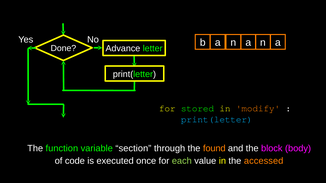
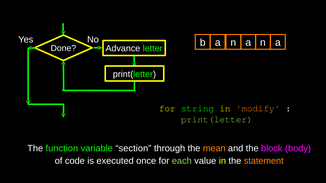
stored: stored -> string (197, 109)
print(letter colour: light blue -> light green (217, 120)
found: found -> mean (214, 149)
accessed: accessed -> statement (264, 161)
